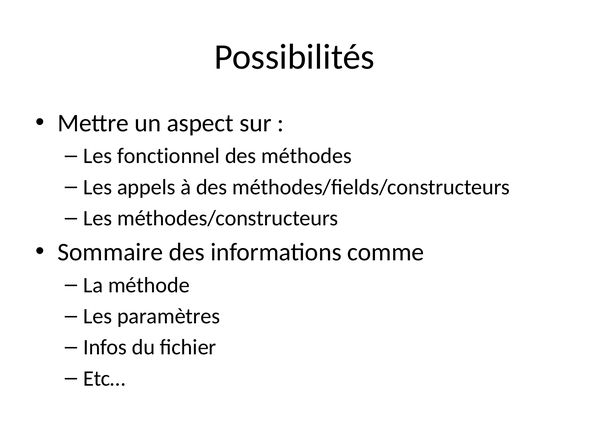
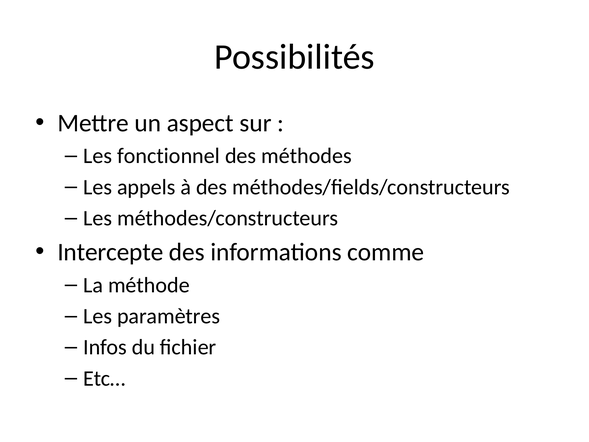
Sommaire: Sommaire -> Intercepte (110, 252)
